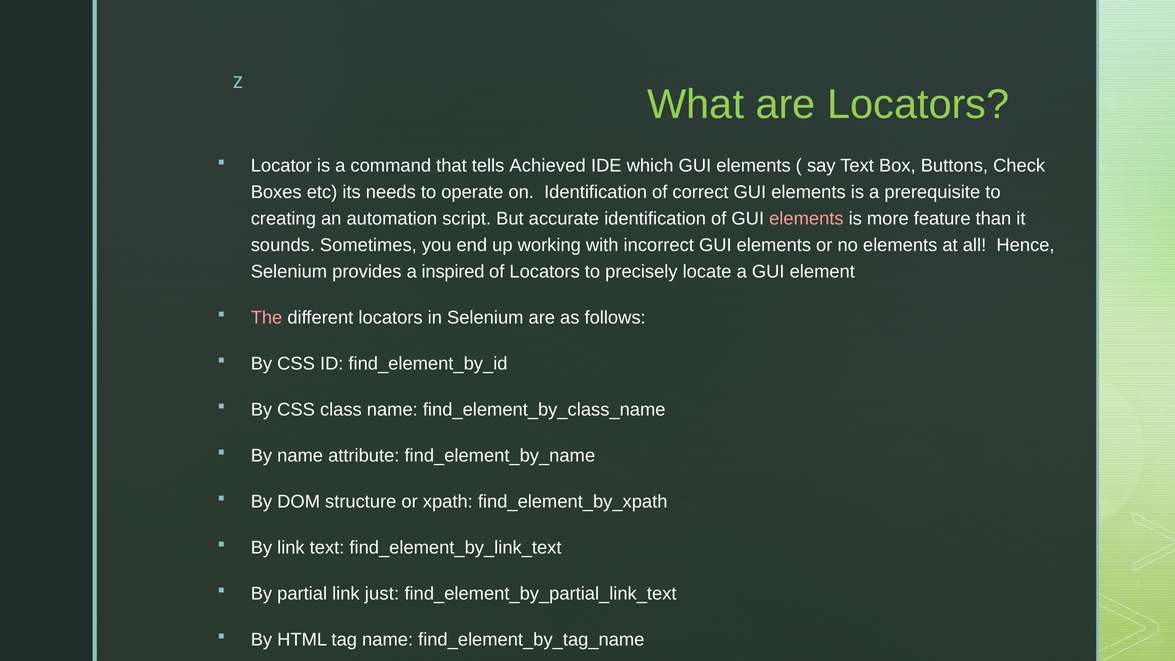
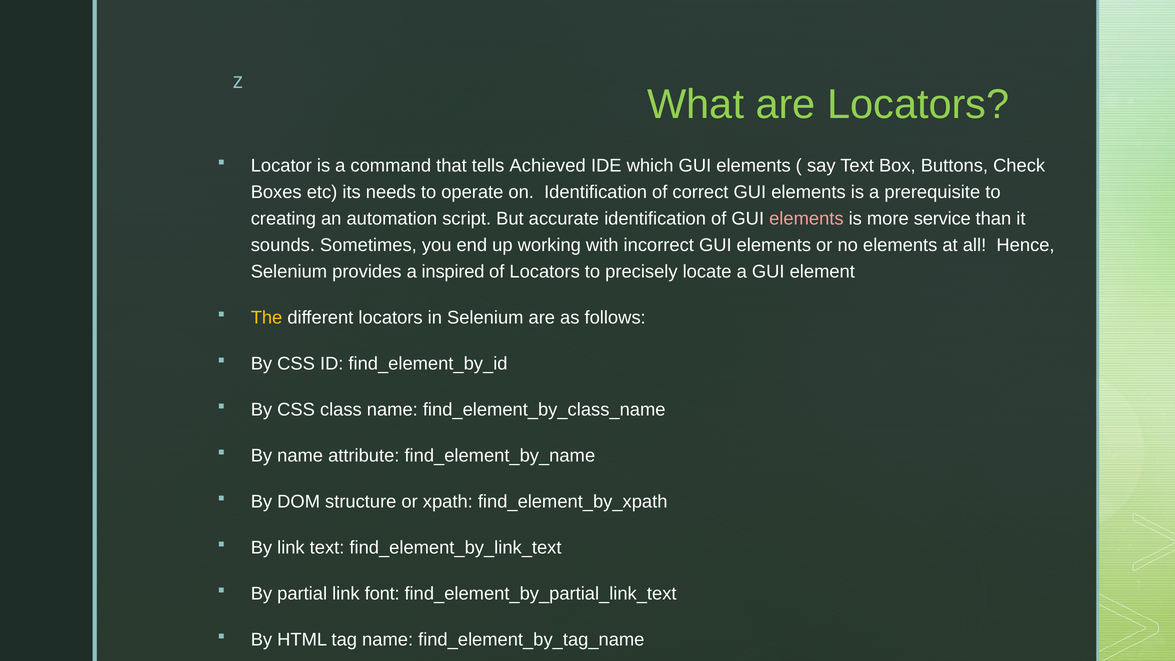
feature: feature -> service (942, 219)
The colour: pink -> yellow (267, 317)
just: just -> font (382, 594)
